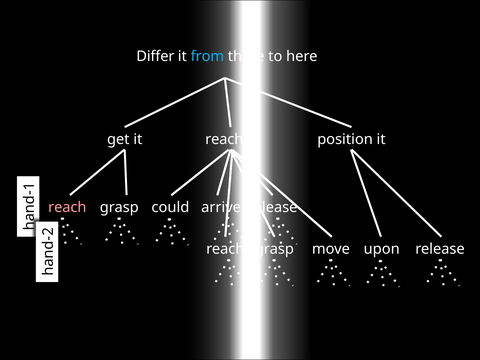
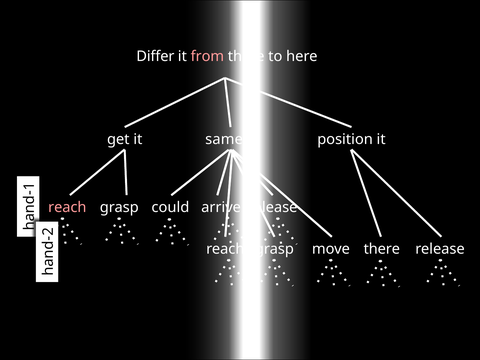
from colour: light blue -> pink (207, 56)
it reach: reach -> same (224, 139)
upon: upon -> there (382, 249)
